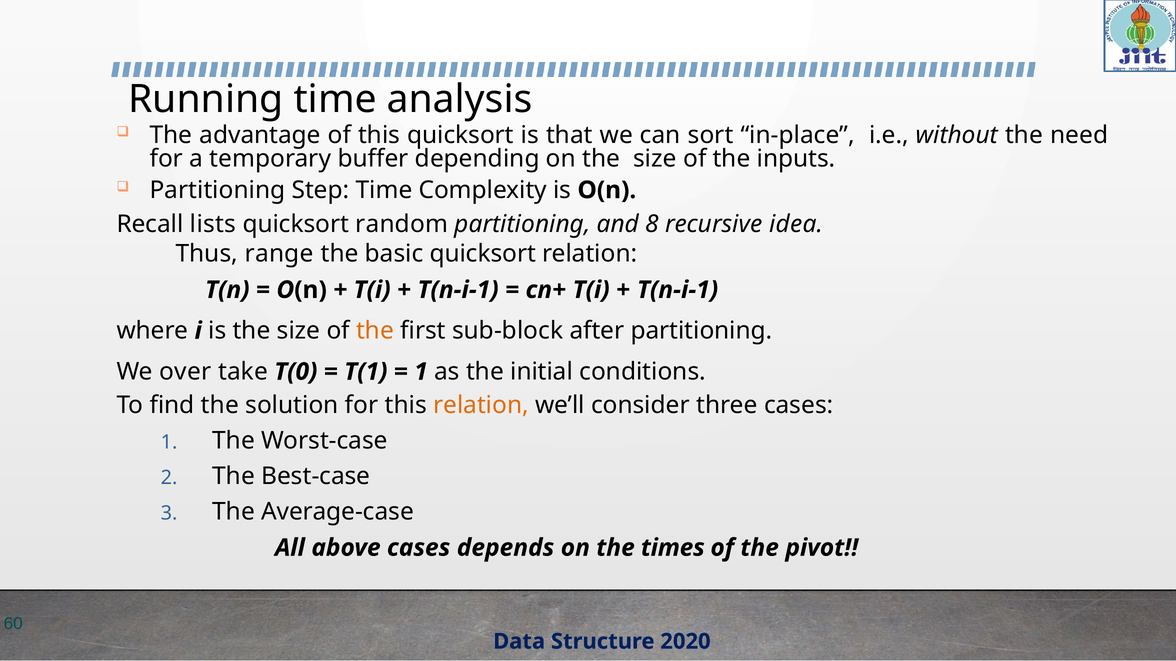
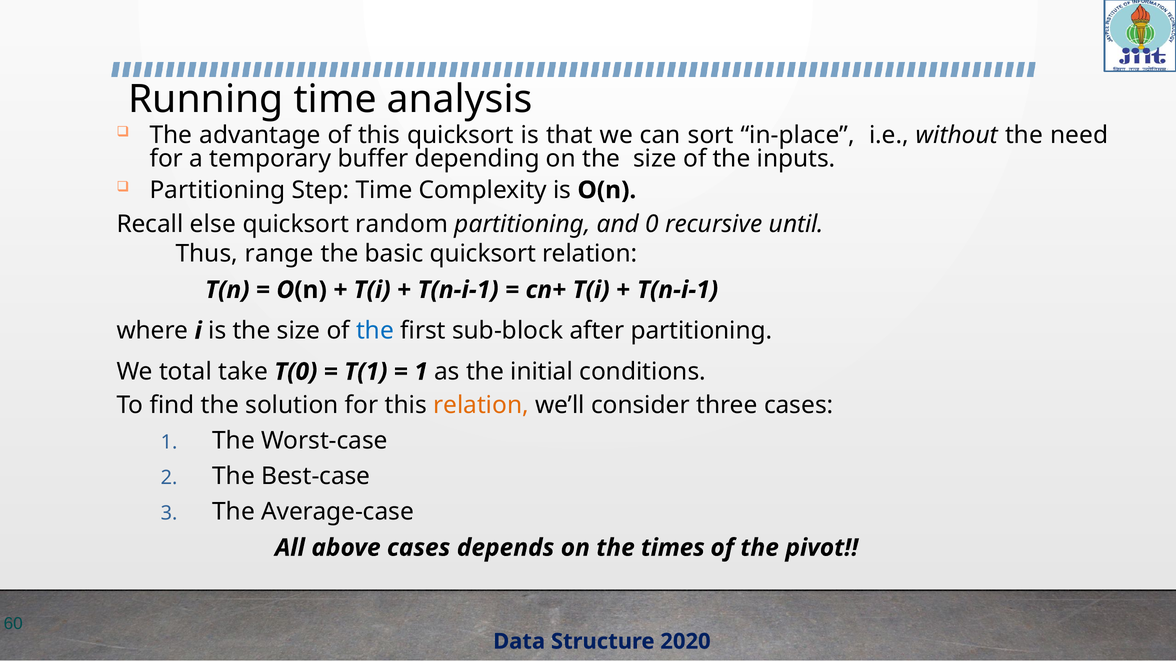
lists: lists -> else (213, 225)
8: 8 -> 0 (652, 225)
idea: idea -> until (796, 225)
the colour: orange -> blue (375, 331)
over: over -> total (185, 372)
